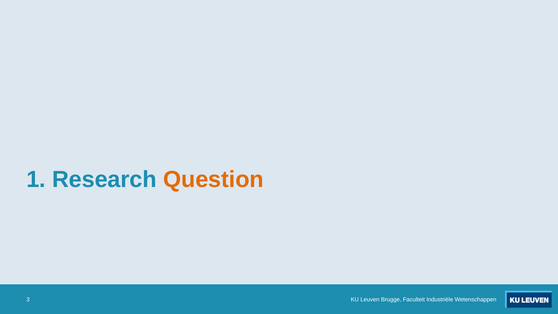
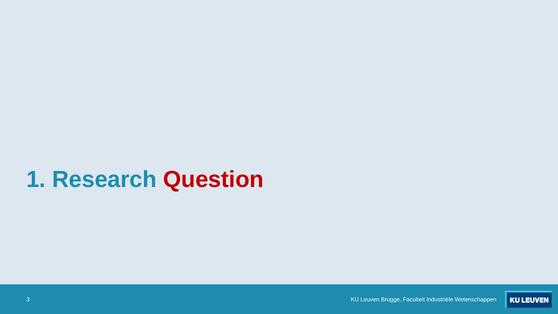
Question colour: orange -> red (213, 179)
